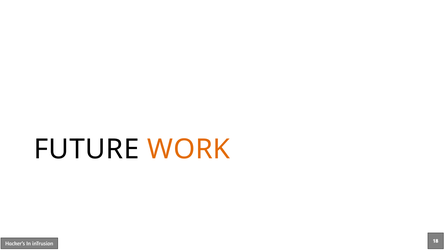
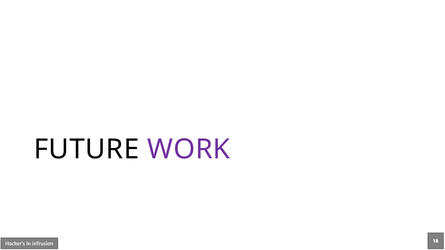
WORK colour: orange -> purple (189, 150)
